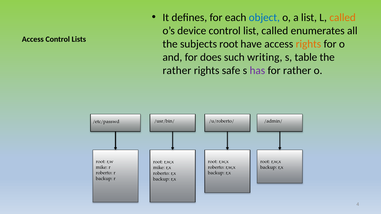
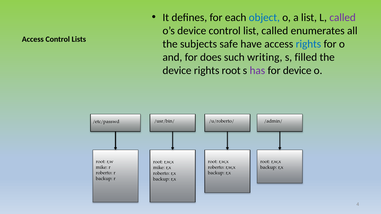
called colour: orange -> purple (343, 17)
subjects root: root -> safe (229, 44)
rights colour: orange -> blue (308, 44)
table: table -> filled (306, 57)
rather: rather -> device (177, 71)
rights safe: safe -> root (231, 71)
for rather: rather -> device (297, 71)
